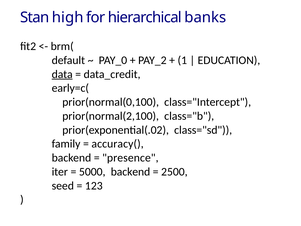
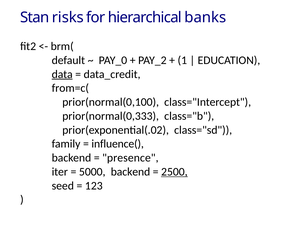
high: high -> risks (68, 17)
early=c(: early=c( -> from=c( (70, 88)
prior(normal(2,100: prior(normal(2,100 -> prior(normal(0,333 (111, 116)
accuracy(: accuracy( -> influence( (118, 144)
2500 underline: none -> present (174, 172)
